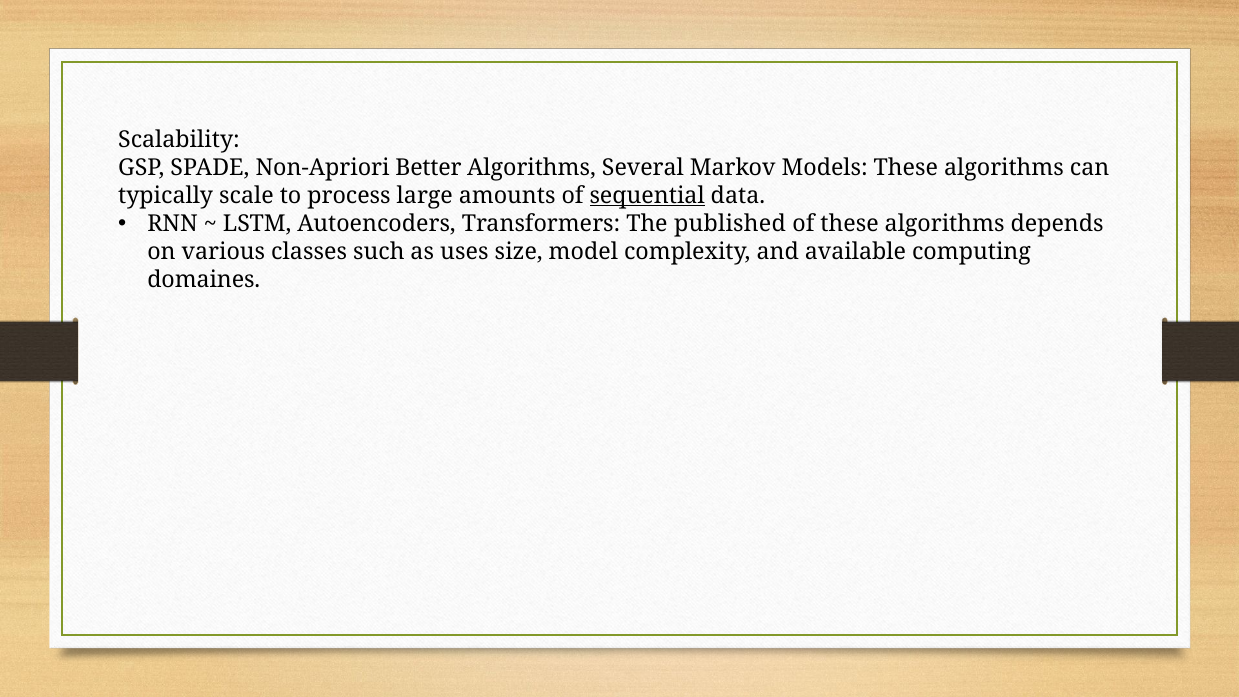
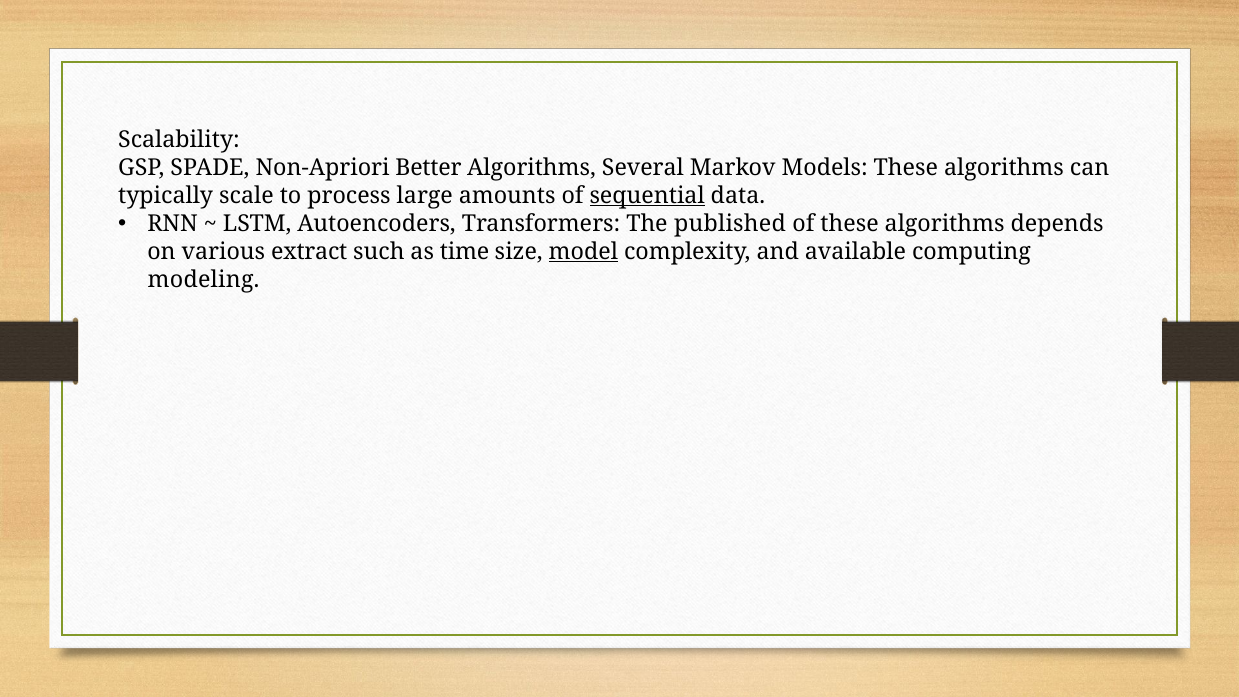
classes: classes -> extract (309, 251)
uses: uses -> time (465, 251)
model underline: none -> present (583, 251)
domaines: domaines -> modeling (204, 279)
